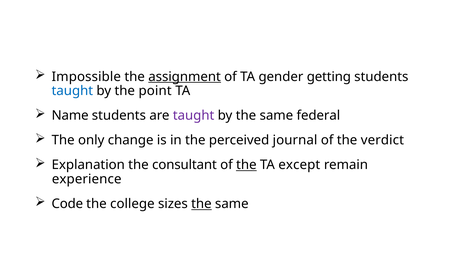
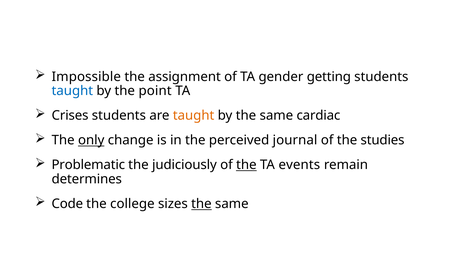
assignment underline: present -> none (185, 77)
Name: Name -> Crises (70, 116)
taught colour: purple -> orange (194, 116)
federal: federal -> cardiac (318, 116)
only underline: none -> present (91, 140)
verdict: verdict -> studies (383, 140)
Explanation: Explanation -> Problematic (88, 165)
consultant: consultant -> judiciously (184, 165)
except: except -> events (299, 165)
experience: experience -> determines (87, 179)
